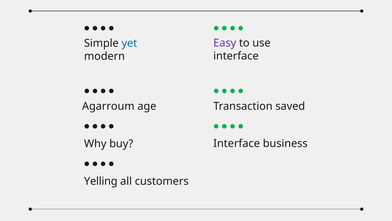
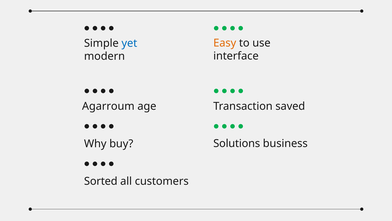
Easy colour: purple -> orange (225, 43)
buy Interface: Interface -> Solutions (237, 143)
Yelling: Yelling -> Sorted (101, 181)
